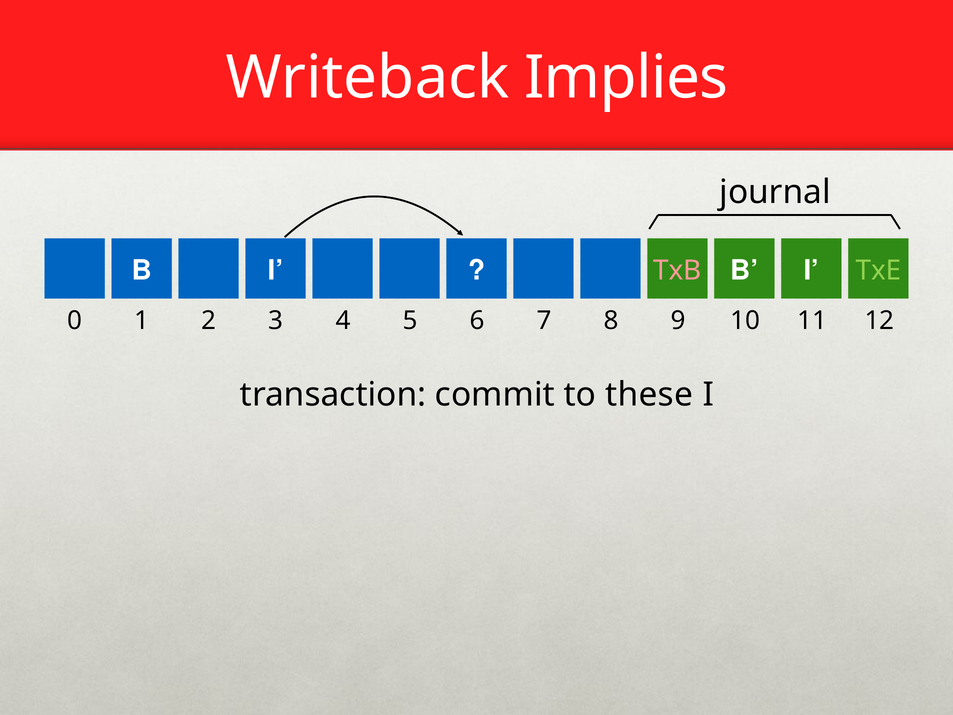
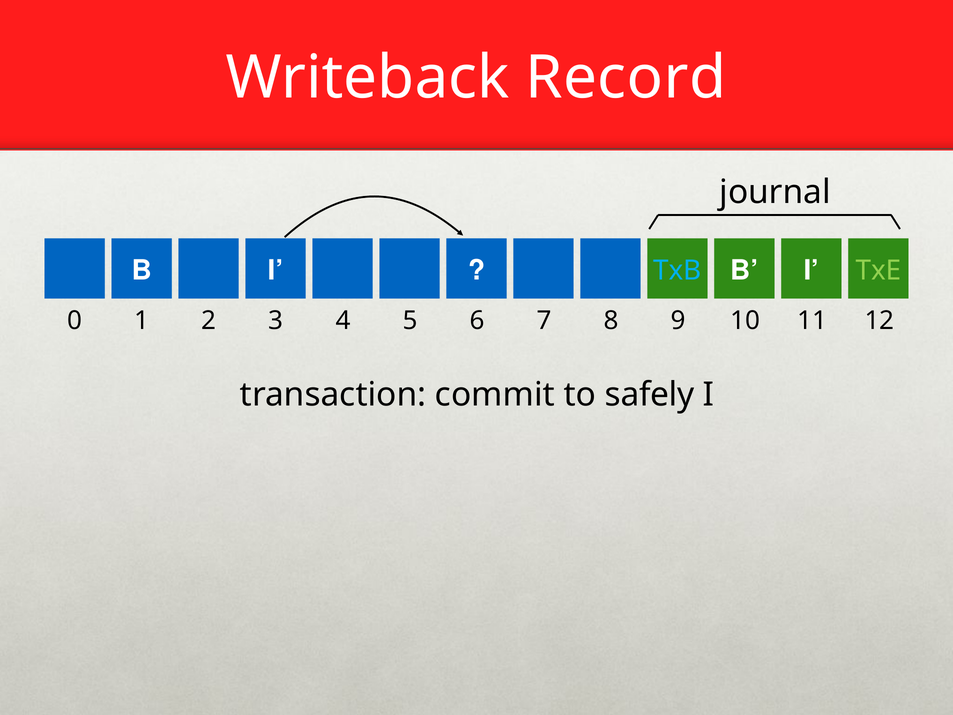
Implies: Implies -> Record (626, 78)
TxB colour: pink -> light blue (678, 270)
these: these -> safely (650, 394)
